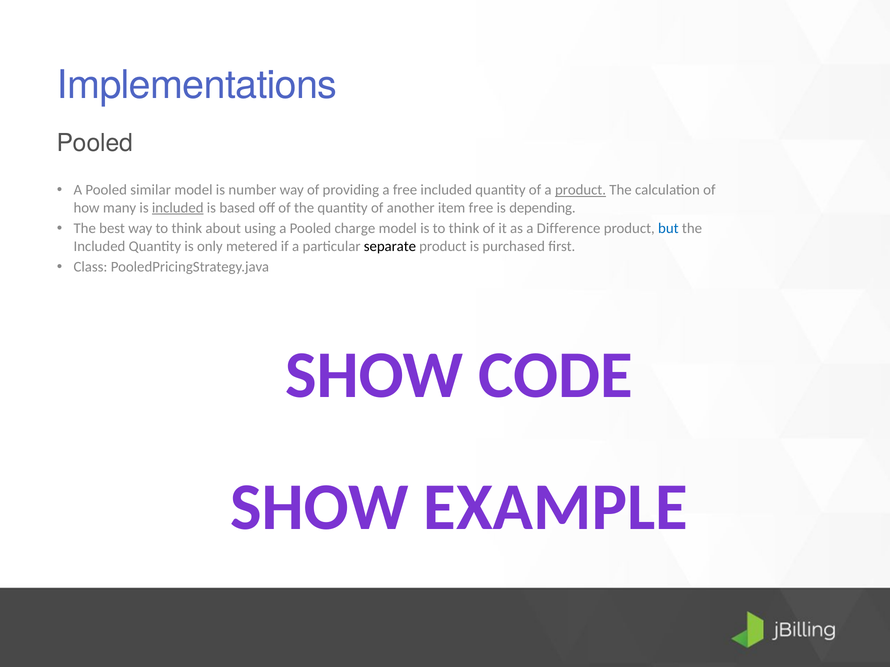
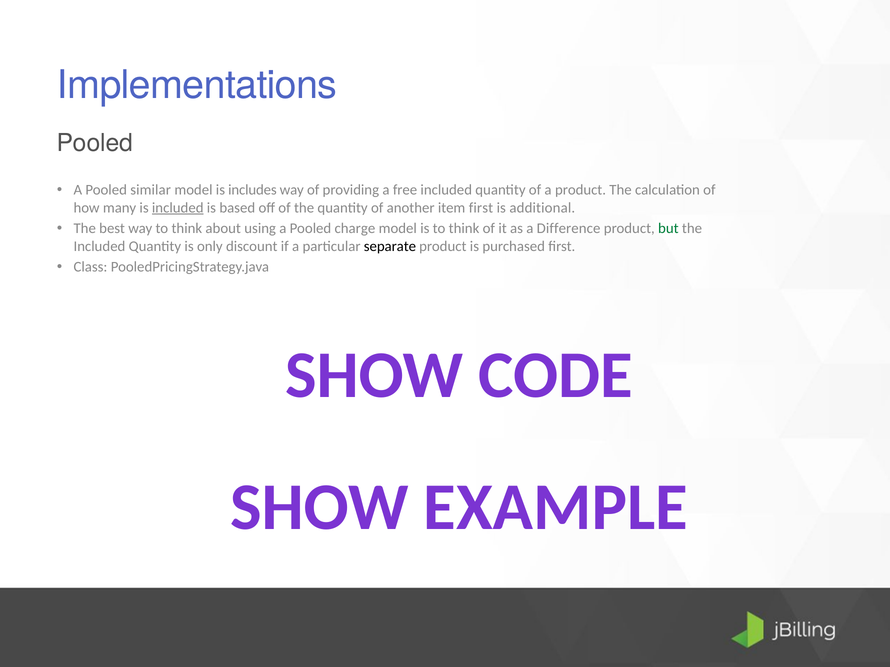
number: number -> includes (252, 190)
product underline: present -> none (581, 190)
item free: free -> first (481, 208)
depending: depending -> additional (542, 208)
but colour: blue -> green (668, 229)
metered: metered -> discount (252, 246)
